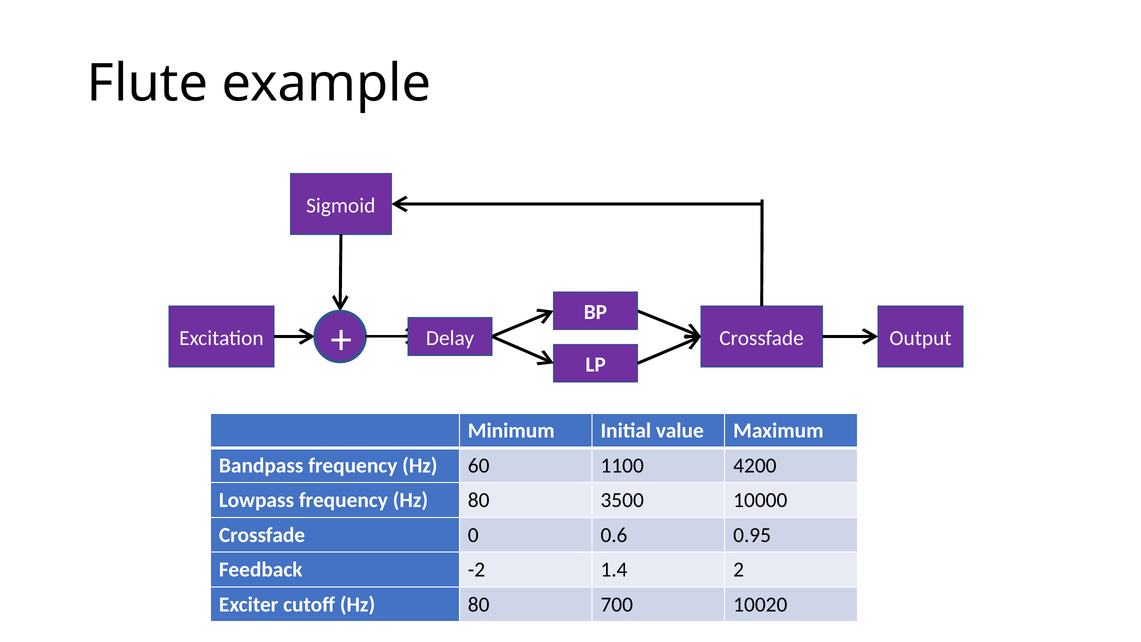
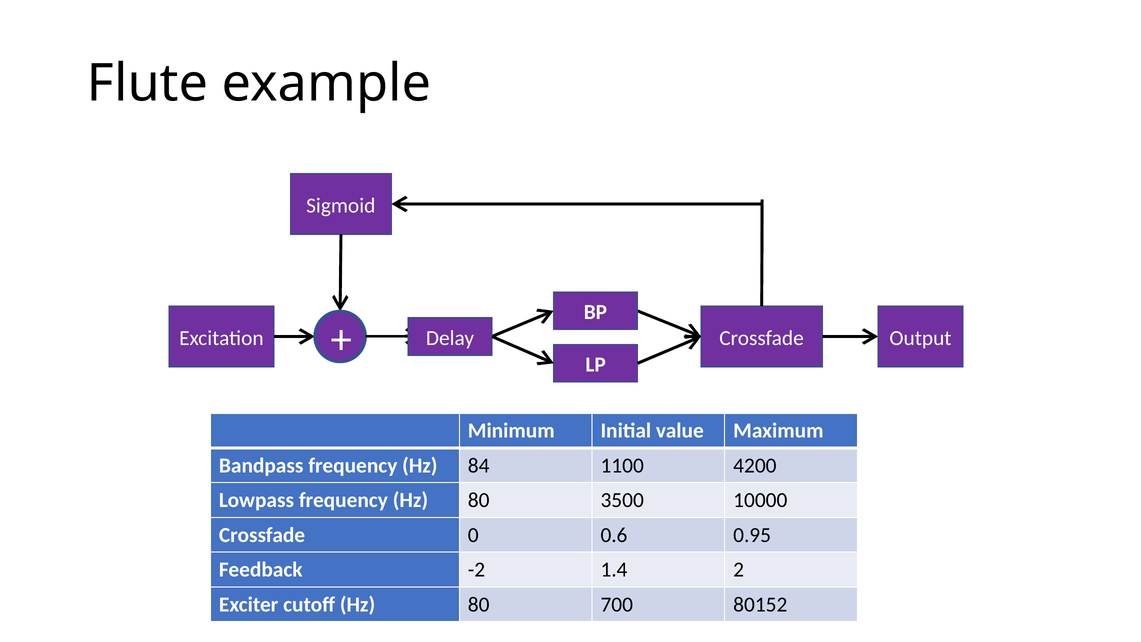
60: 60 -> 84 (479, 465)
10020: 10020 -> 80152 (760, 604)
